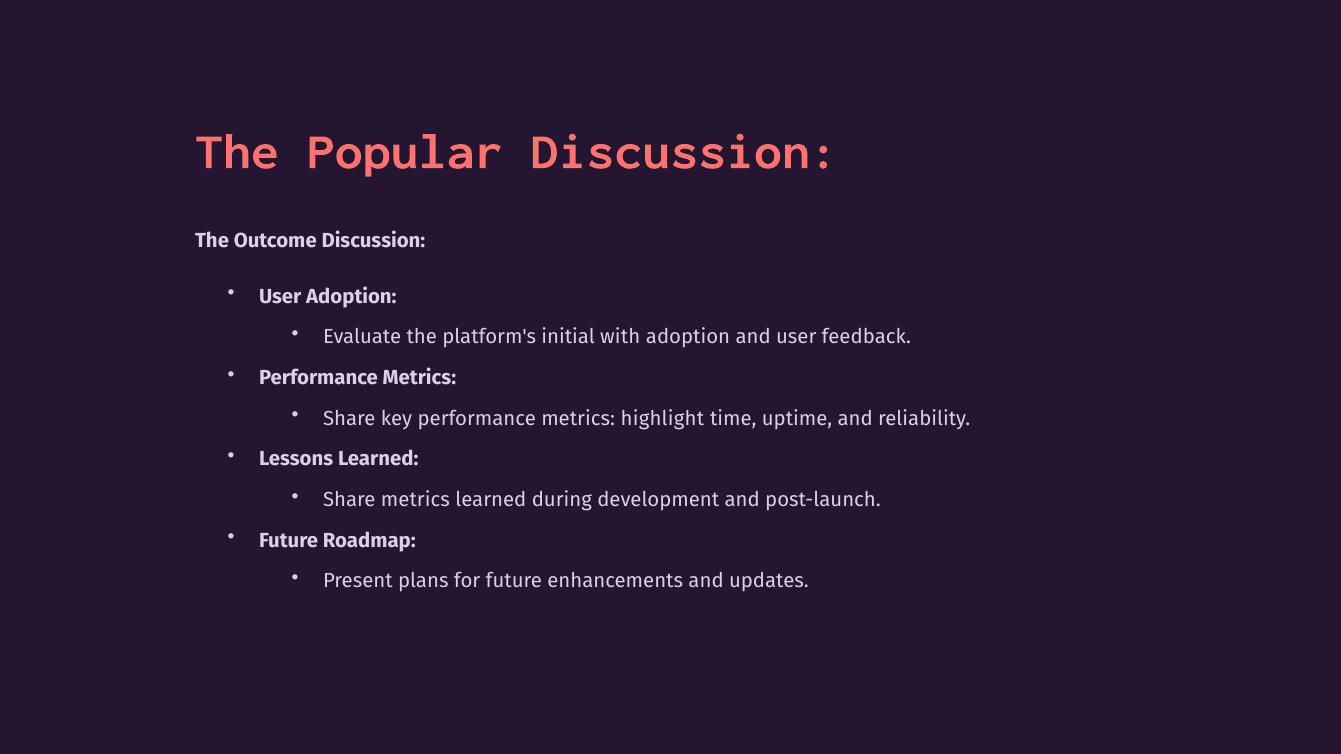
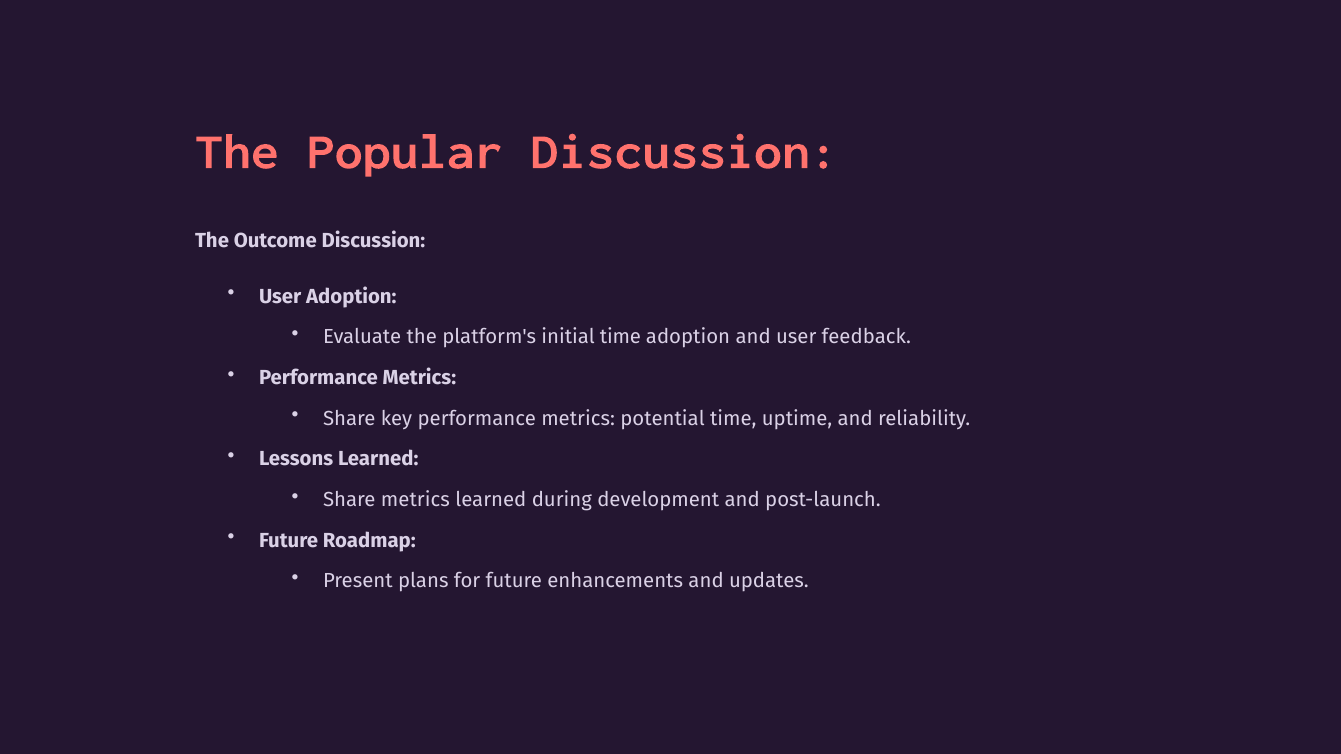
initial with: with -> time (620, 337)
highlight: highlight -> potential (663, 419)
